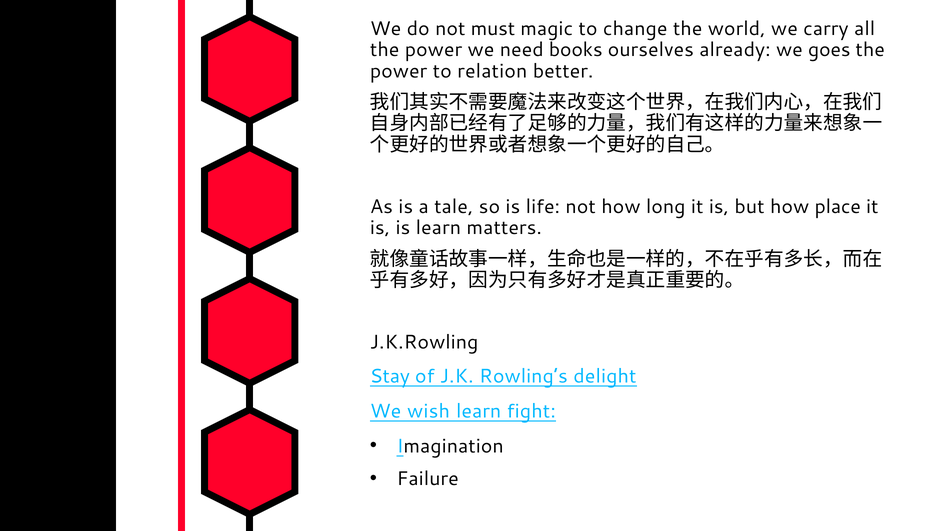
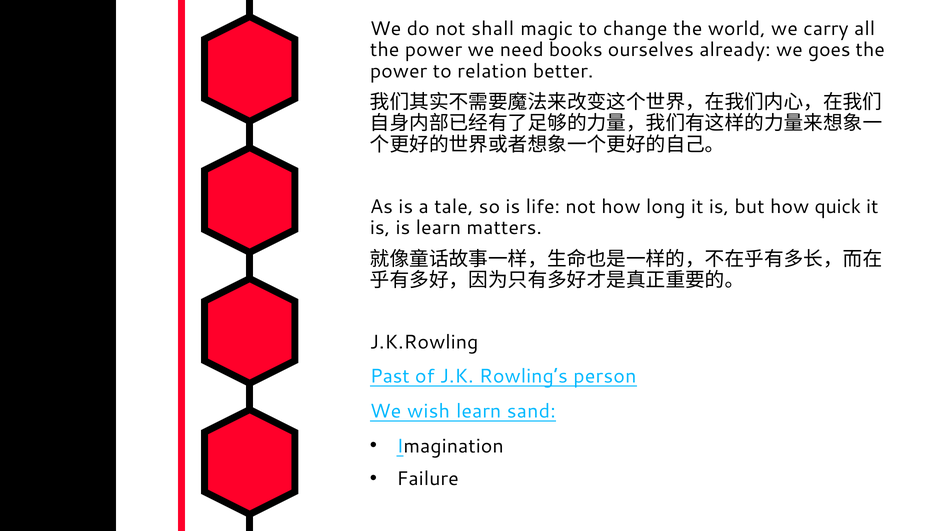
must: must -> shall (493, 29)
place: place -> quick (838, 207)
Stay: Stay -> Past (390, 376)
delight: delight -> person (605, 376)
fight: fight -> sand (531, 411)
